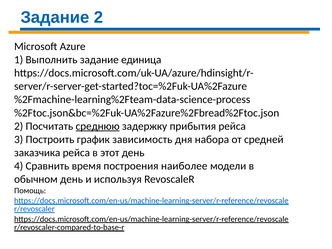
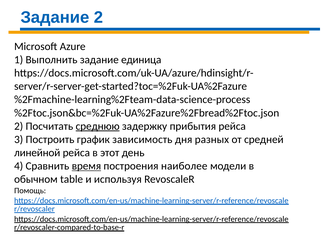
набора: набора -> разных (212, 139)
заказчика: заказчика -> линейной (37, 153)
время underline: none -> present (86, 166)
обычном день: день -> table (72, 179)
